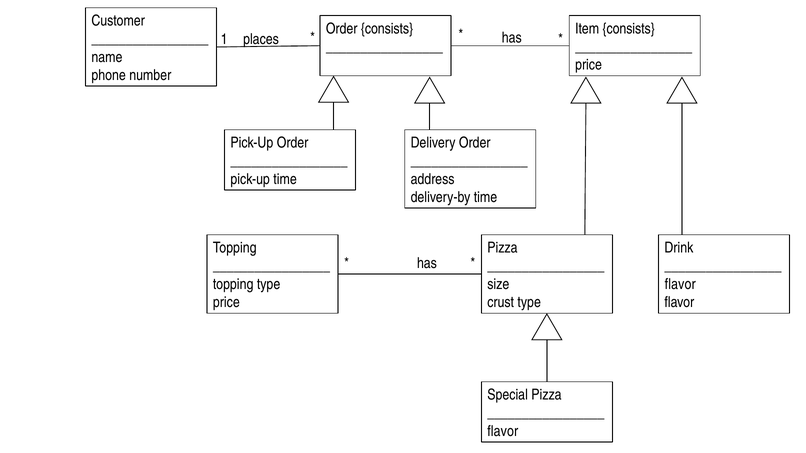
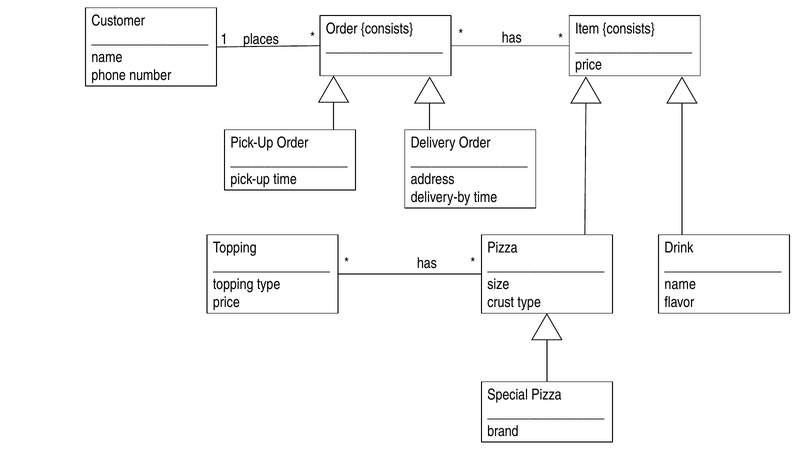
flavor: flavor -> name (680, 284)
flavor: flavor -> brand (503, 431)
